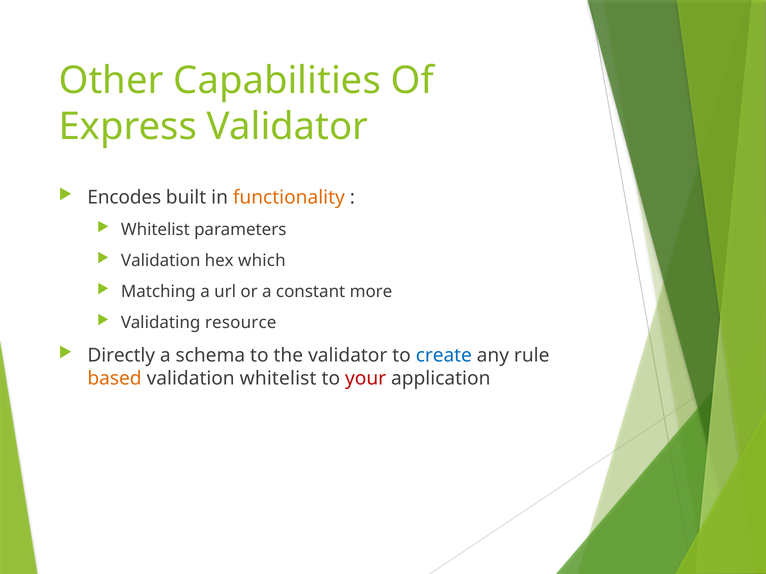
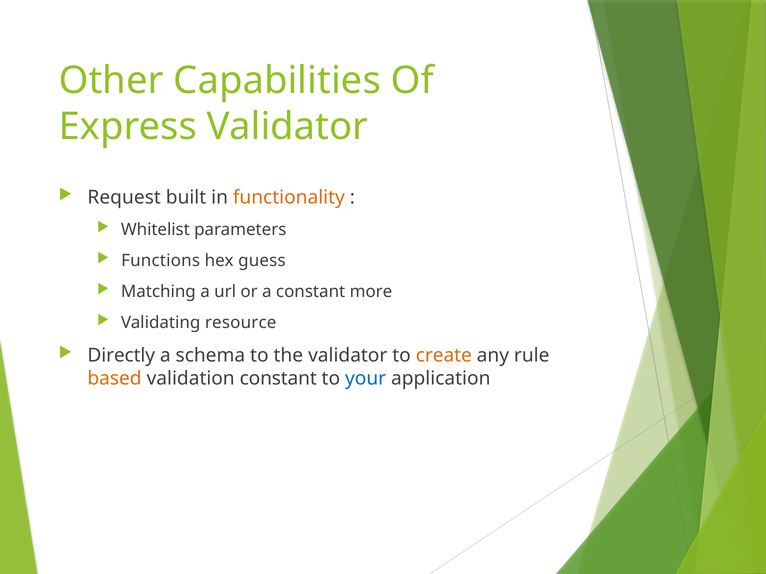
Encodes: Encodes -> Request (124, 198)
Validation: Validation -> Functions (161, 261)
which: which -> guess (262, 261)
create colour: blue -> orange (444, 356)
validation whitelist: whitelist -> constant (278, 379)
your colour: red -> blue (366, 379)
